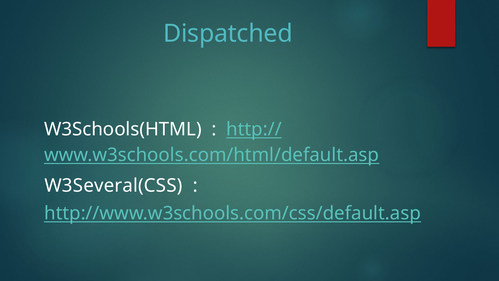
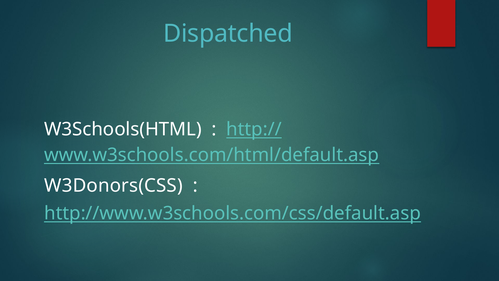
W3Several(CSS: W3Several(CSS -> W3Donors(CSS (113, 186)
